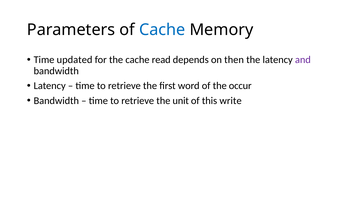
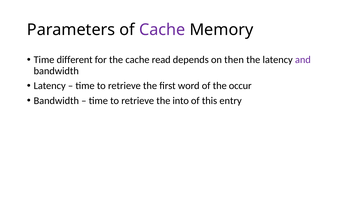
Cache colour: blue -> purple (162, 30)
updated: updated -> different (75, 60)
unit: unit -> into (181, 101)
write: write -> entry (231, 101)
